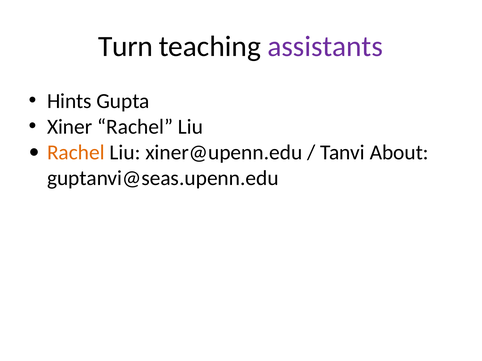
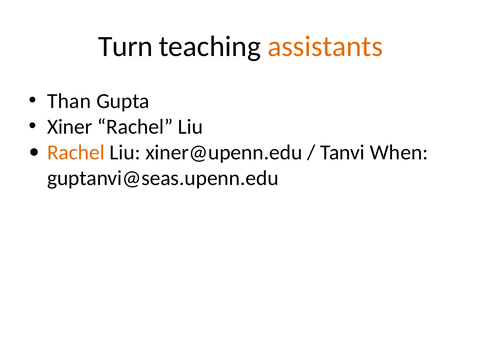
assistants colour: purple -> orange (325, 47)
Hints: Hints -> Than (69, 101)
About: About -> When (399, 153)
